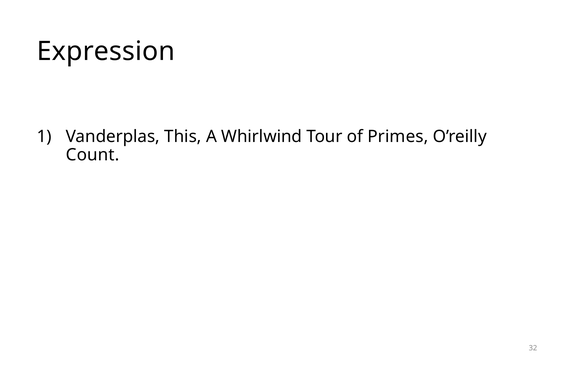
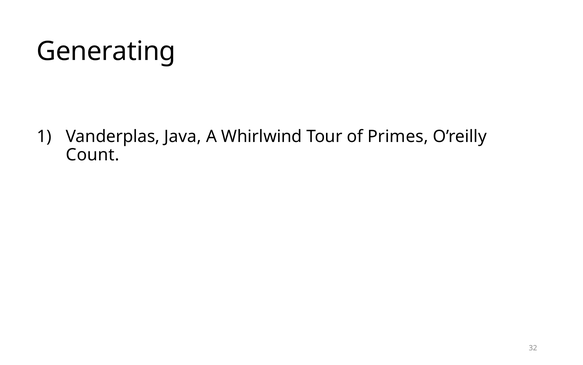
Expression: Expression -> Generating (106, 51)
This: This -> Java (183, 136)
